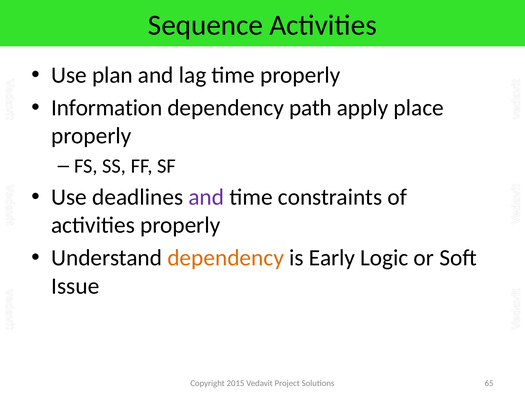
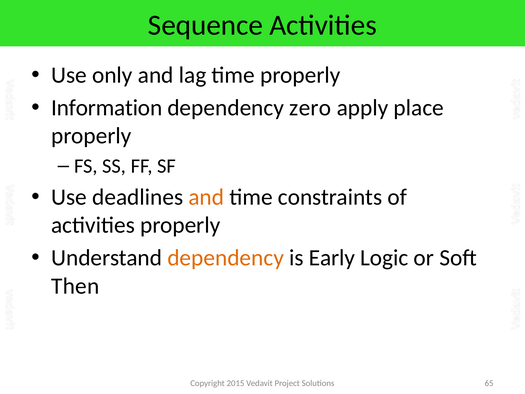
plan: plan -> only (112, 75)
path: path -> zero (310, 108)
and colour: purple -> orange (206, 197)
Issue: Issue -> Then (75, 286)
